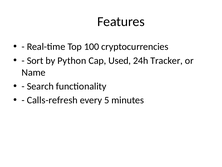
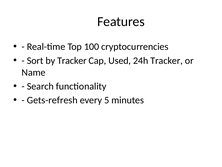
by Python: Python -> Tracker (72, 60)
Calls-refresh: Calls-refresh -> Gets-refresh (52, 100)
